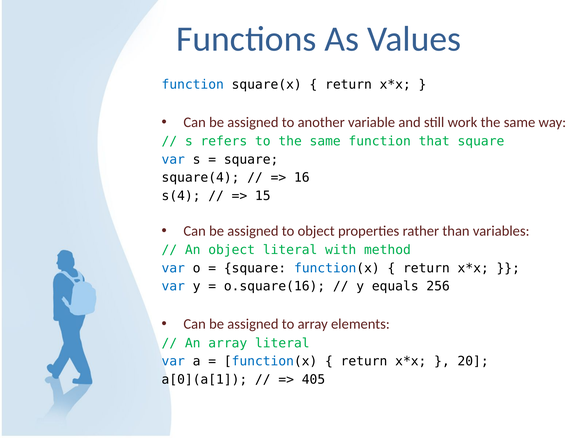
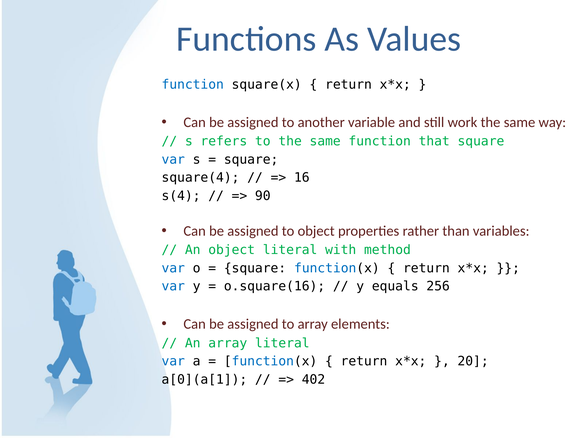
15: 15 -> 90 (263, 196)
405: 405 -> 402 (313, 379)
